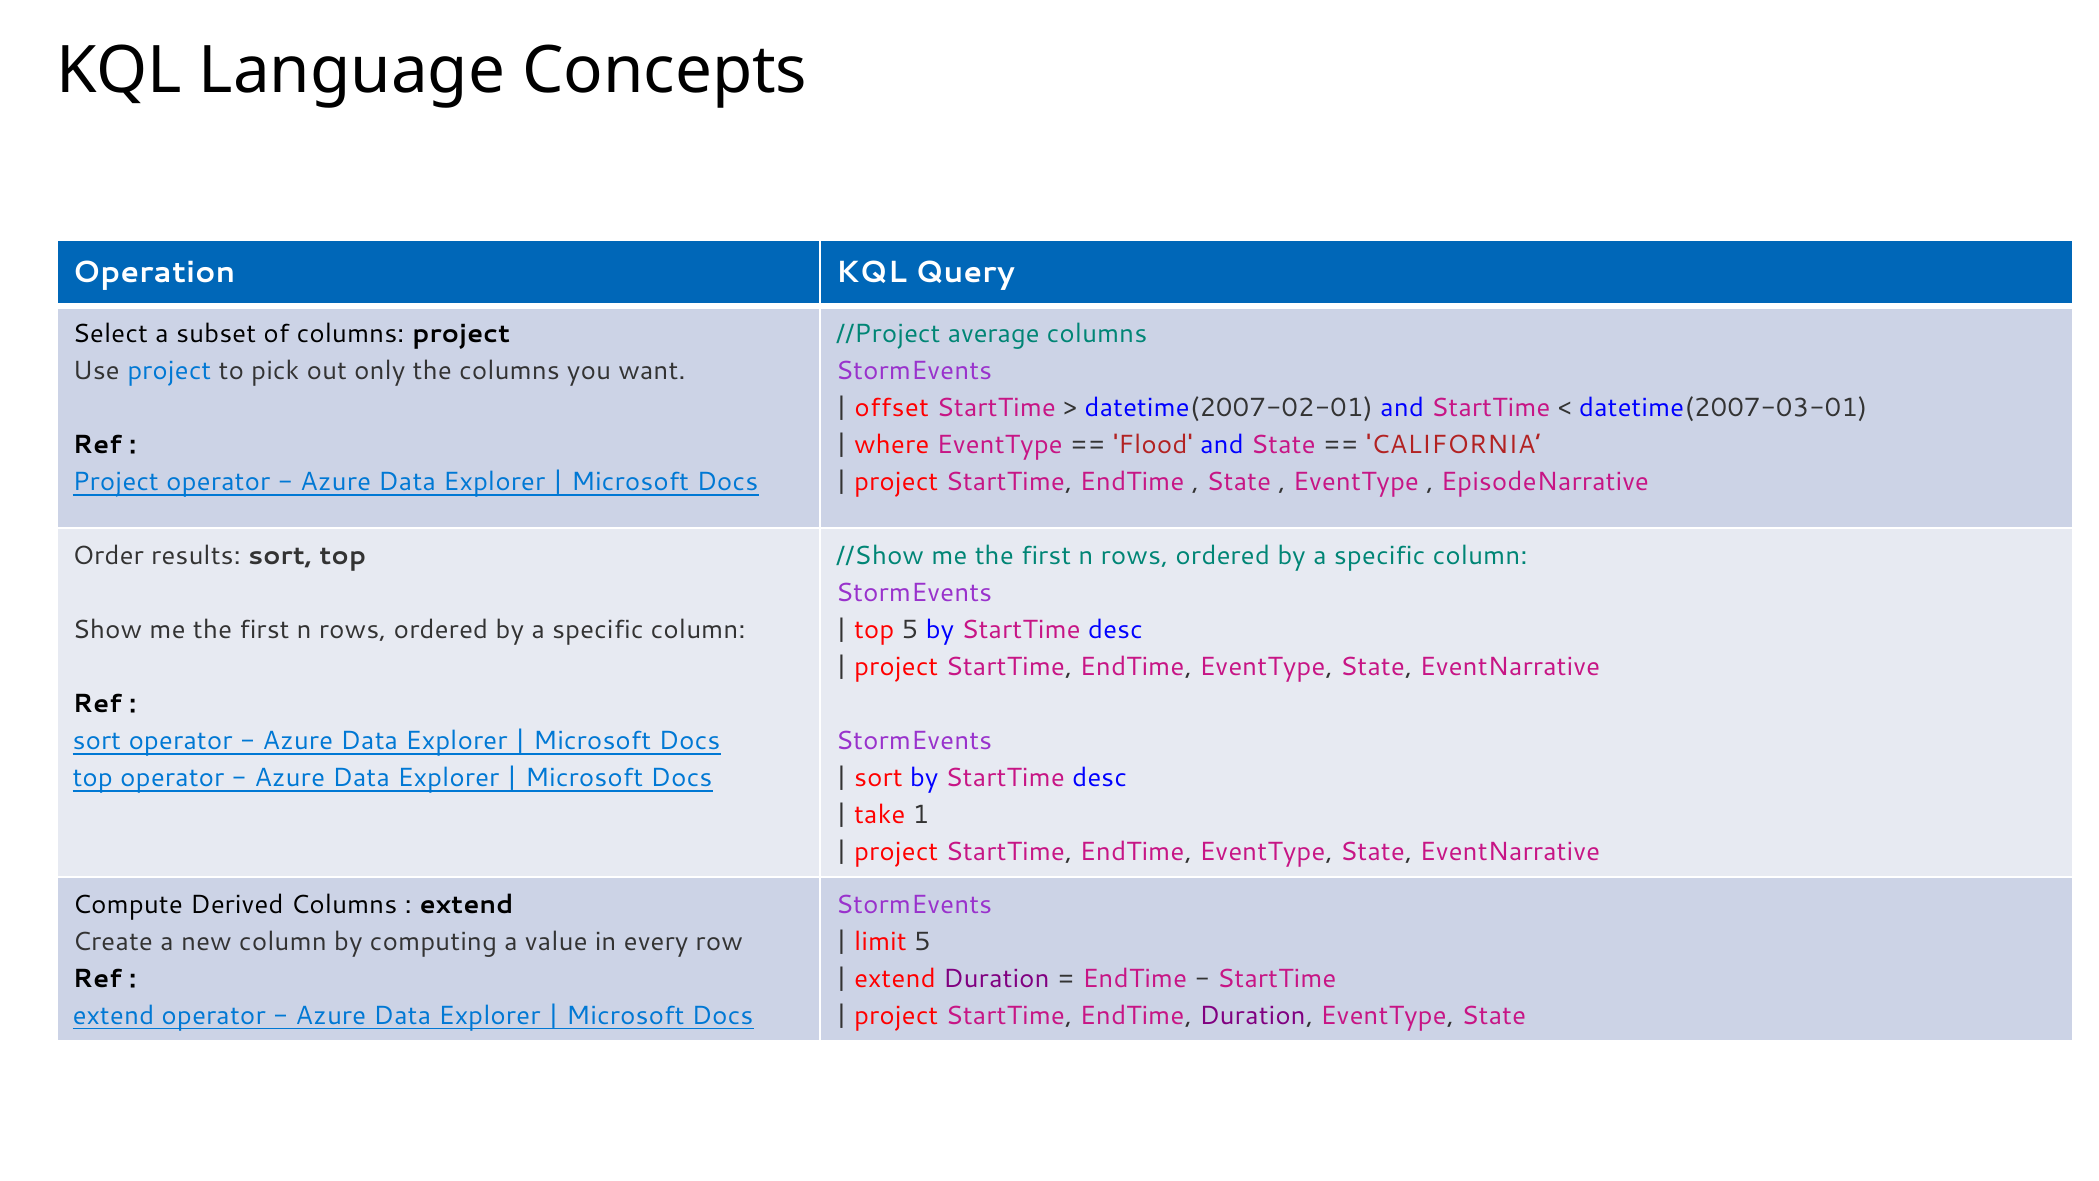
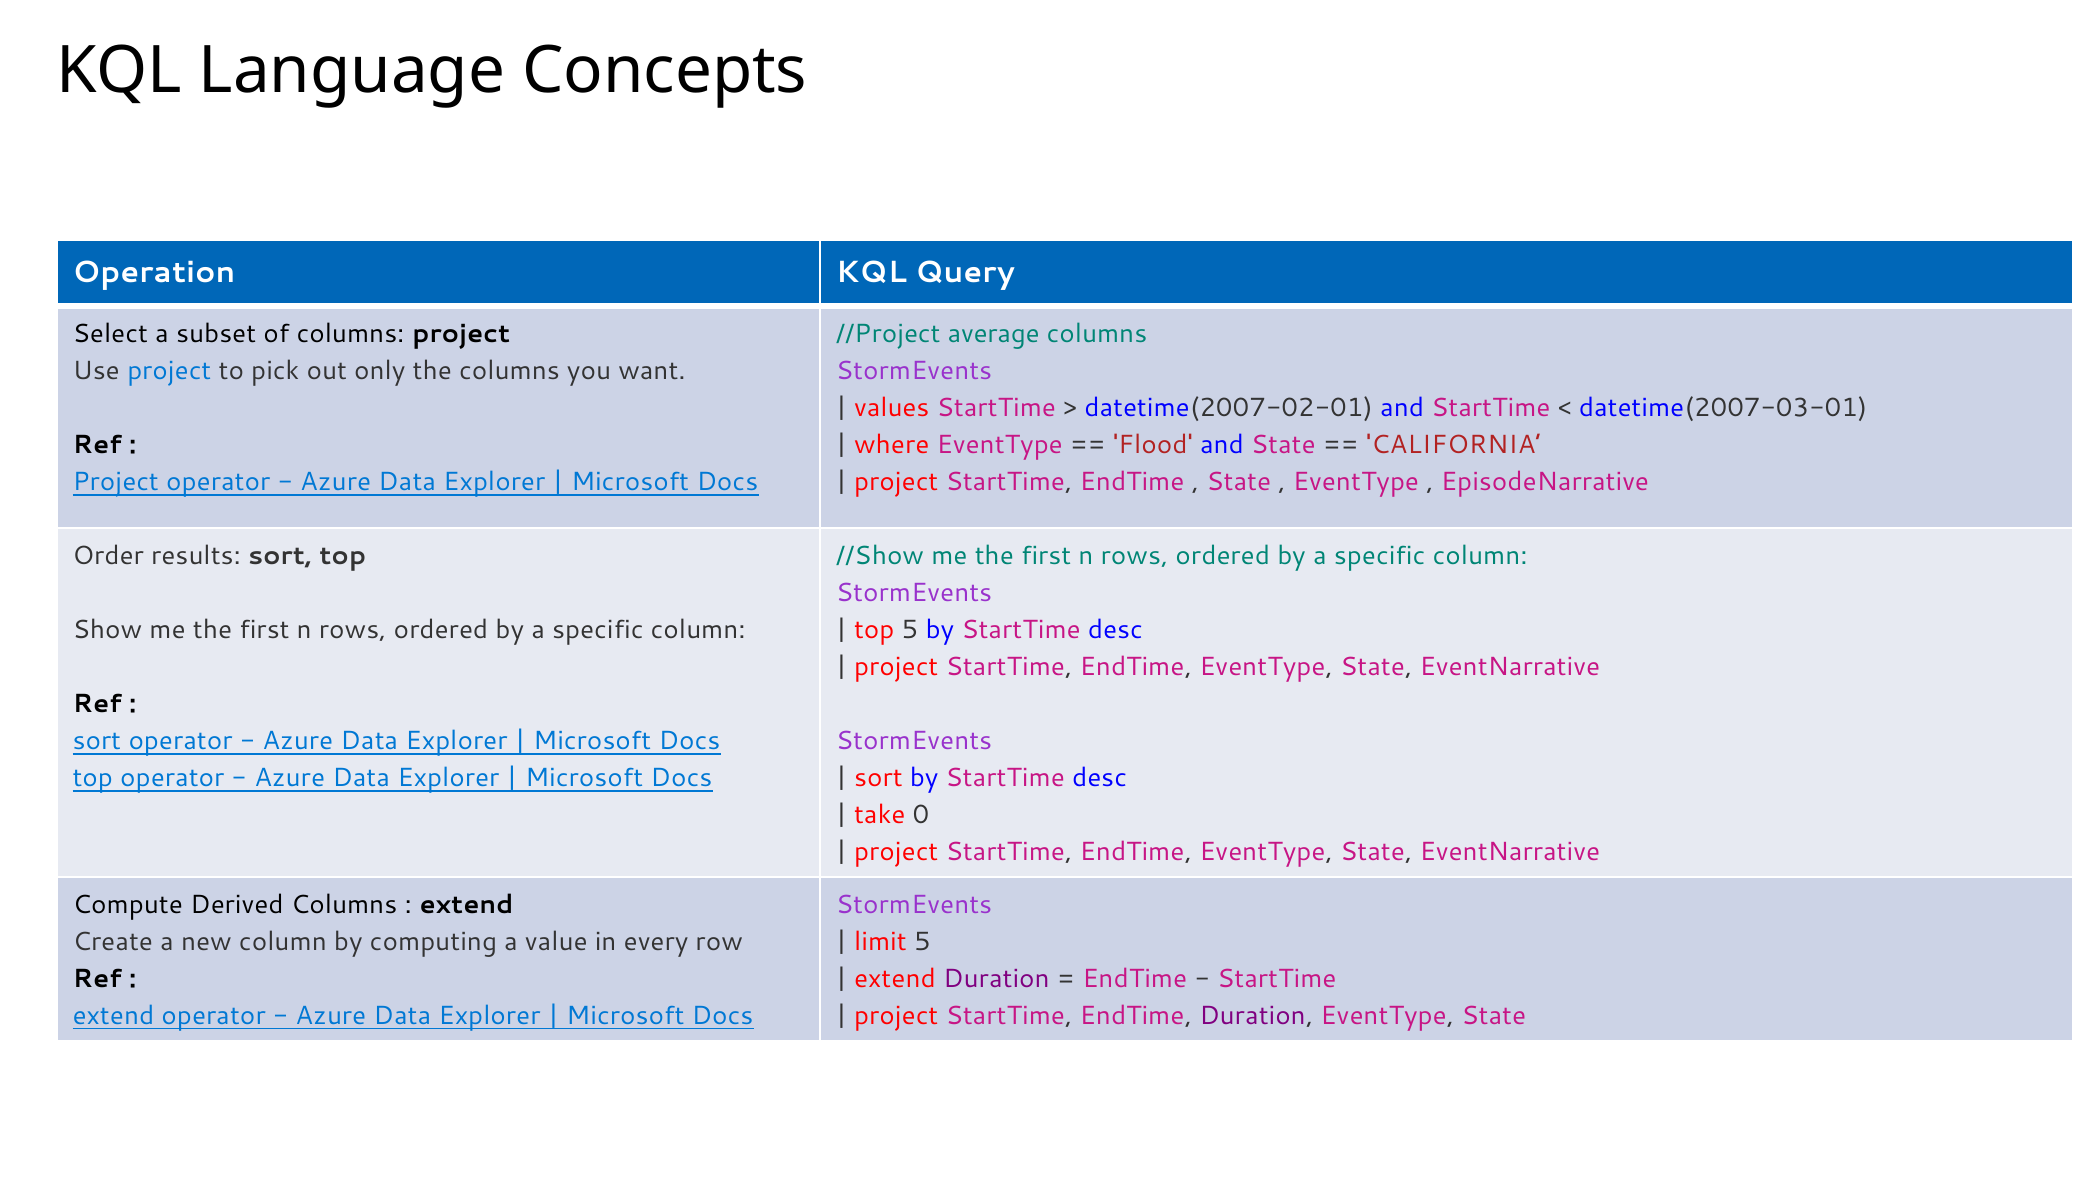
offset: offset -> values (892, 408)
1: 1 -> 0 (921, 814)
